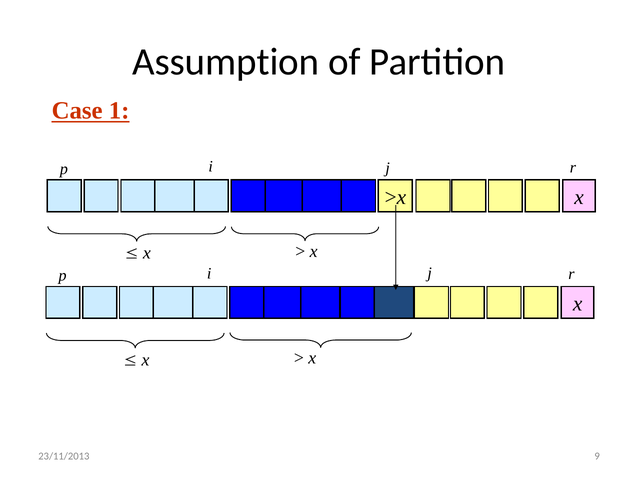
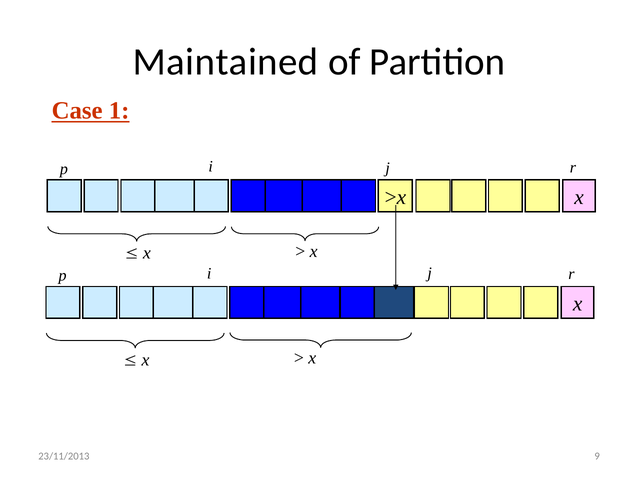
Assumption: Assumption -> Maintained (226, 62)
